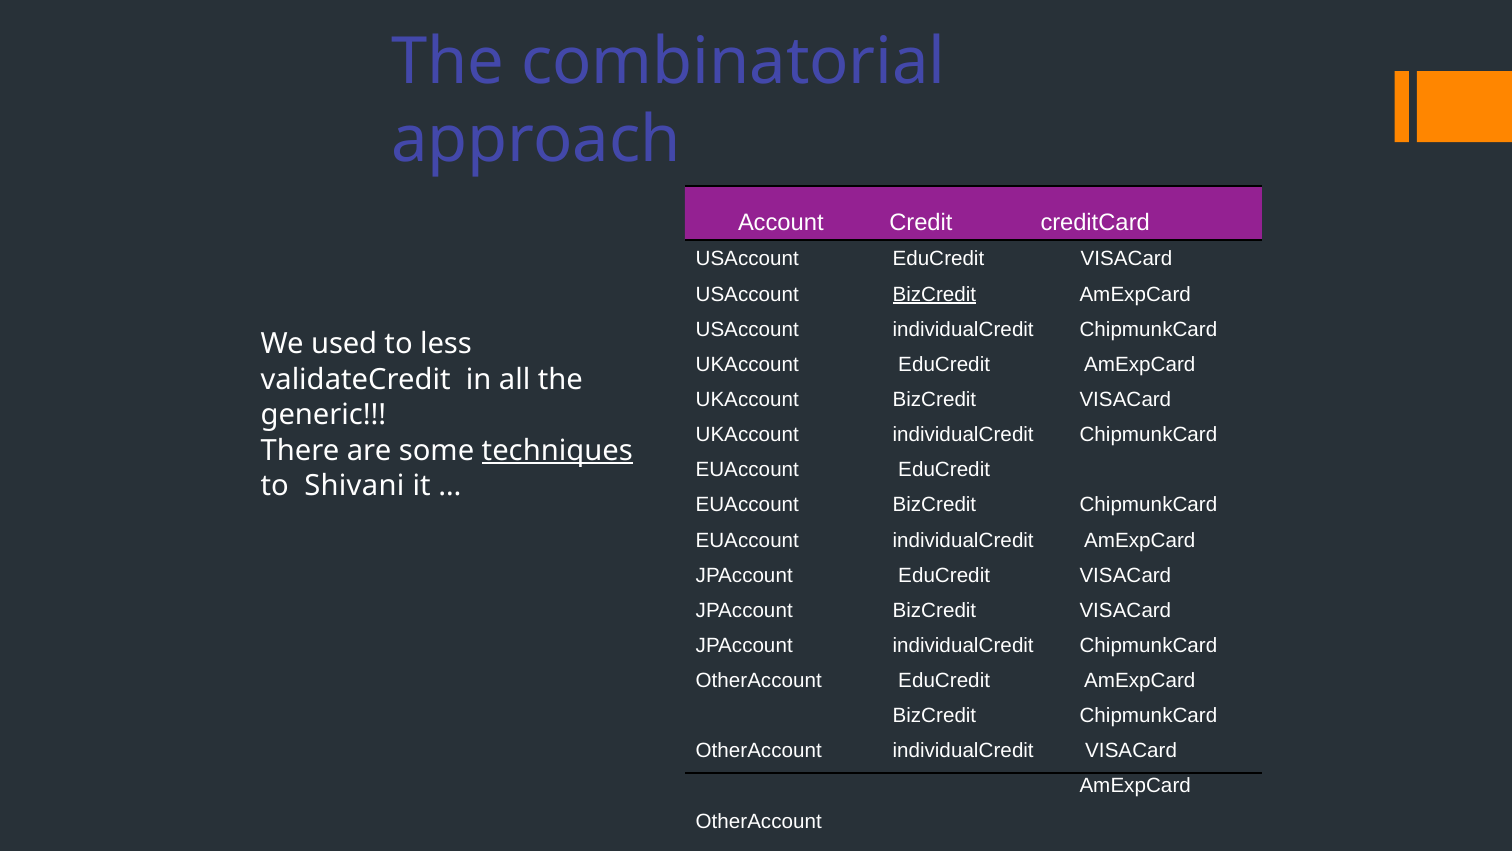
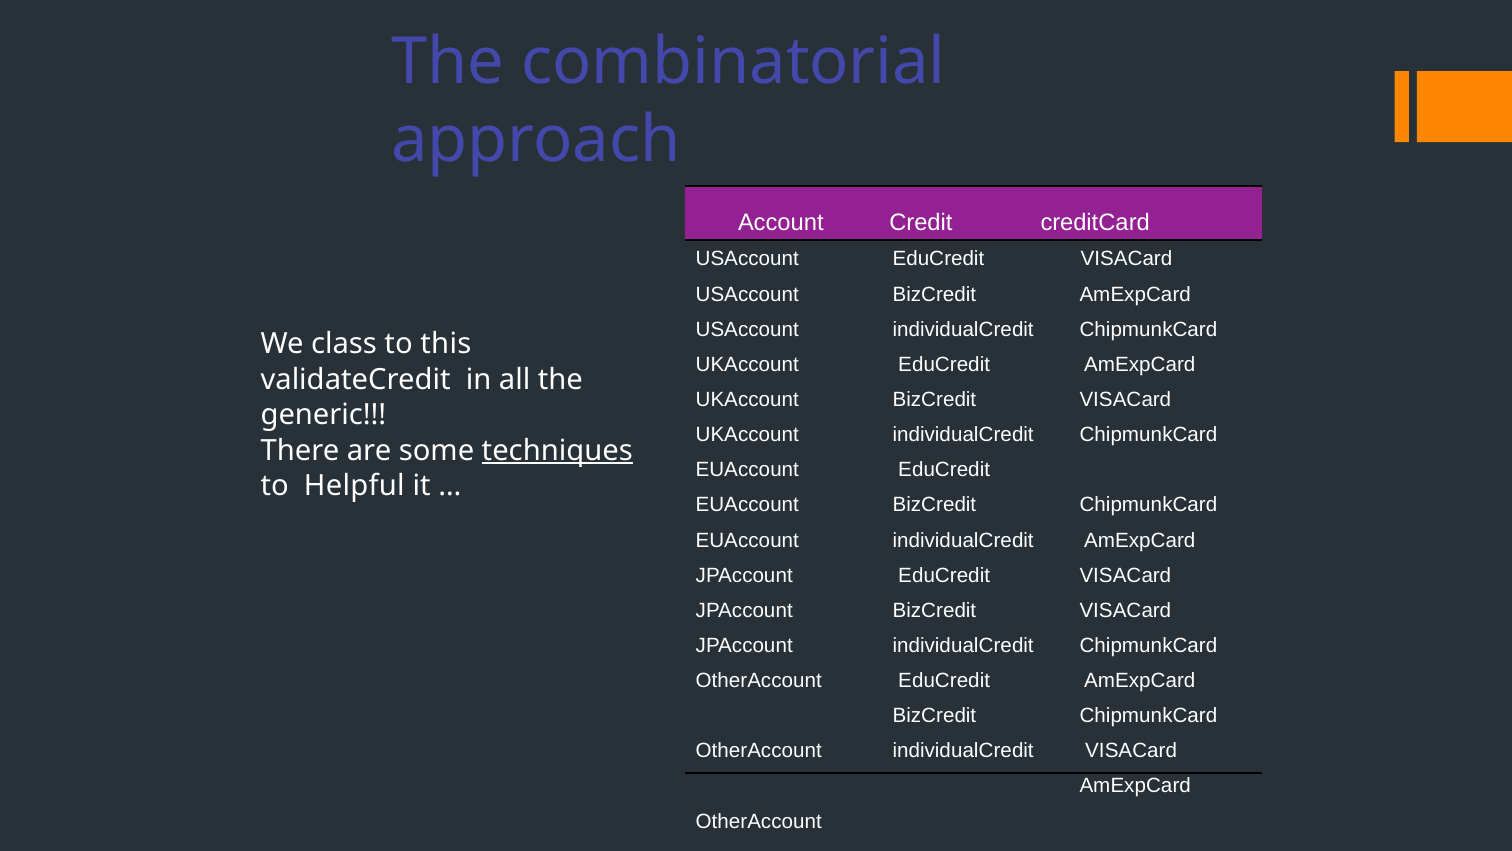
BizCredit underline: present -> none (934, 294)
used: used -> class (344, 344)
less: less -> this (446, 344)
Shivani: Shivani -> Helpful (354, 486)
